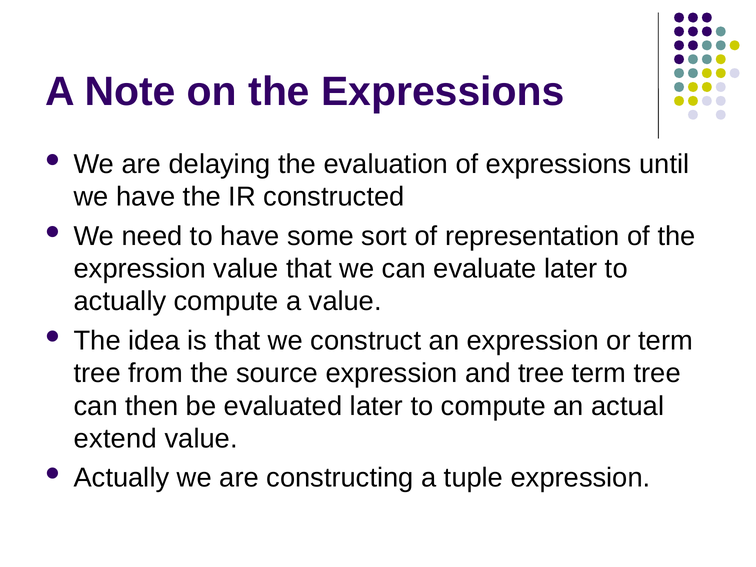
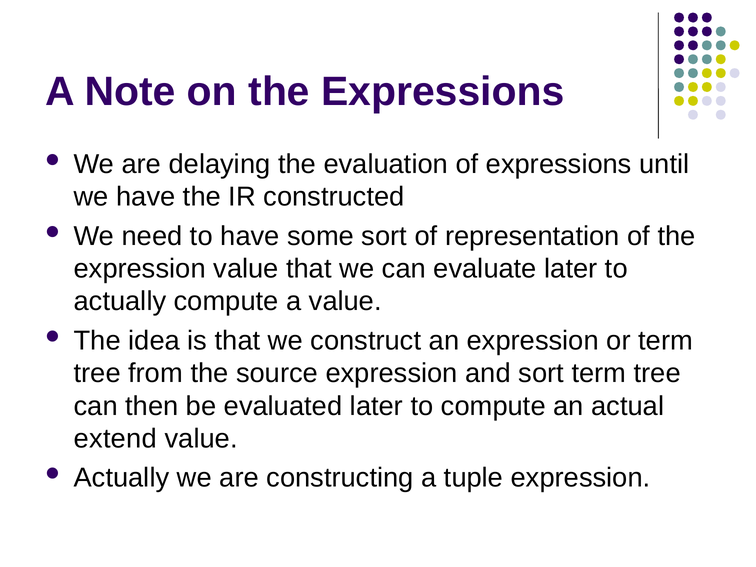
and tree: tree -> sort (541, 373)
